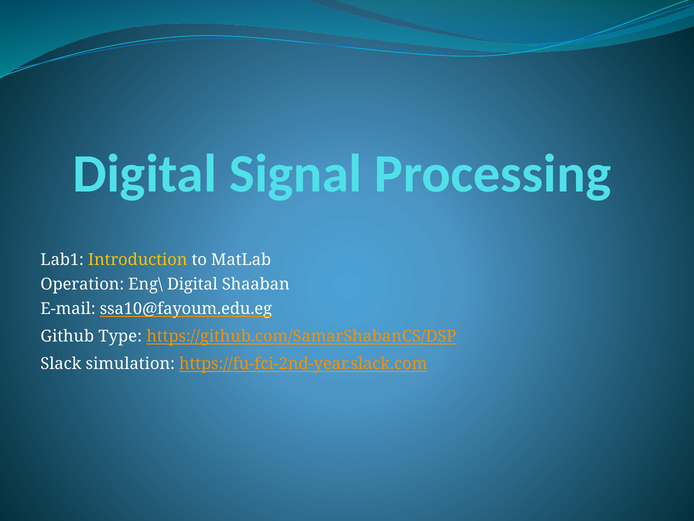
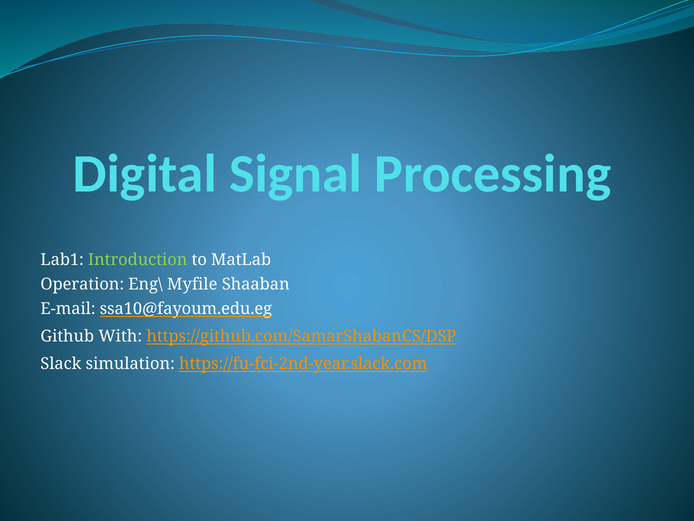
Introduction colour: yellow -> light green (138, 259)
Eng\ Digital: Digital -> Myfile (192, 284)
Type: Type -> With (120, 336)
